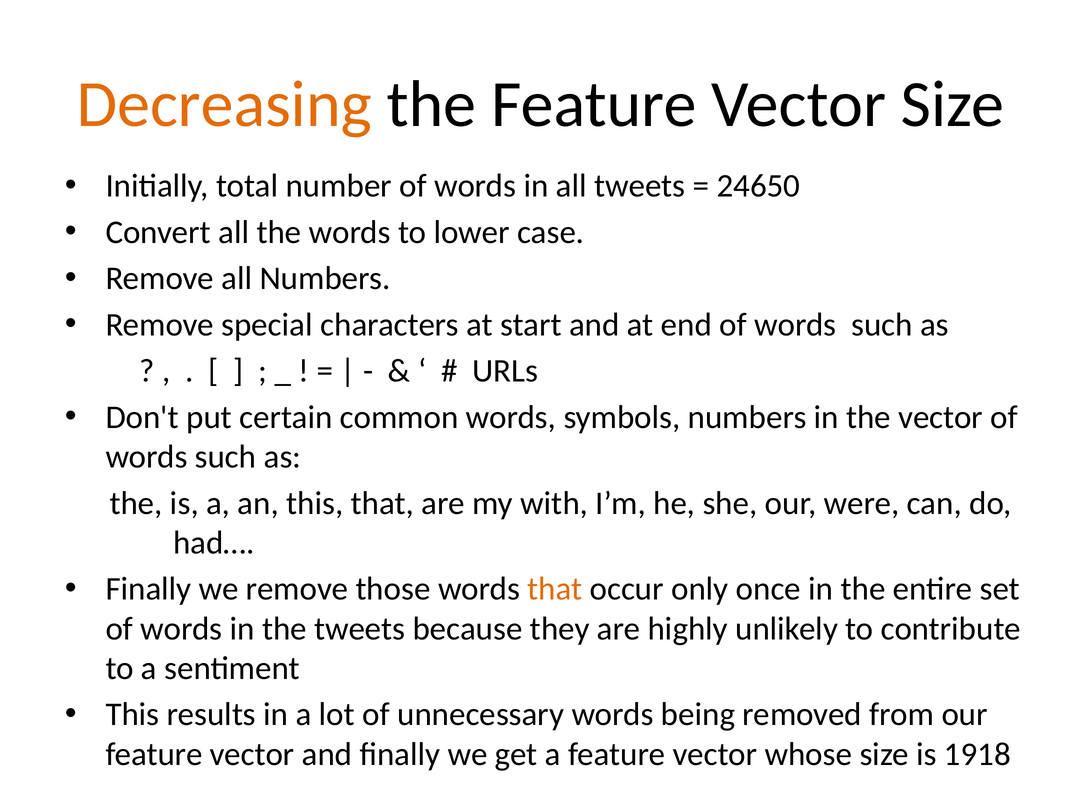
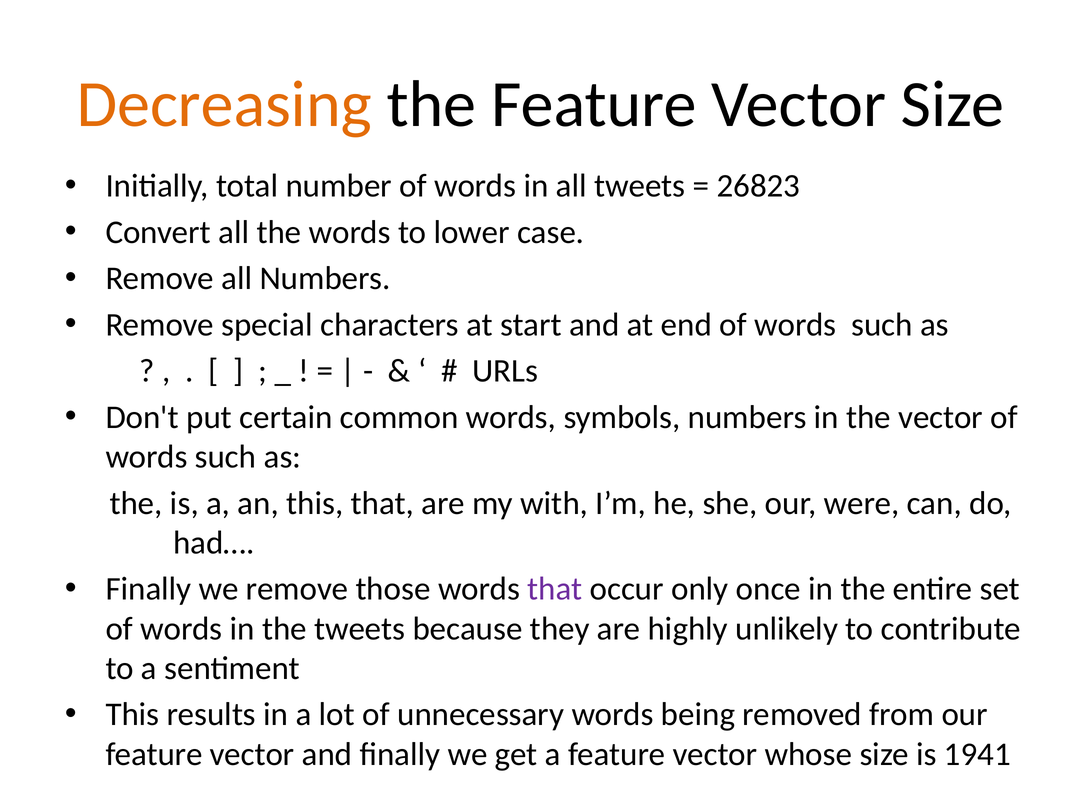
24650: 24650 -> 26823 (758, 186)
that colour: orange -> purple (555, 589)
1918: 1918 -> 1941 (977, 755)
